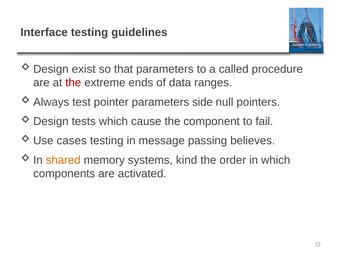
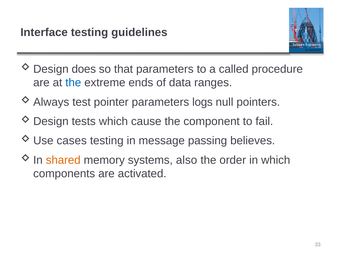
exist: exist -> does (84, 69)
the colour: red -> blue (73, 83)
side: side -> logs (202, 102)
kind: kind -> also (187, 160)
